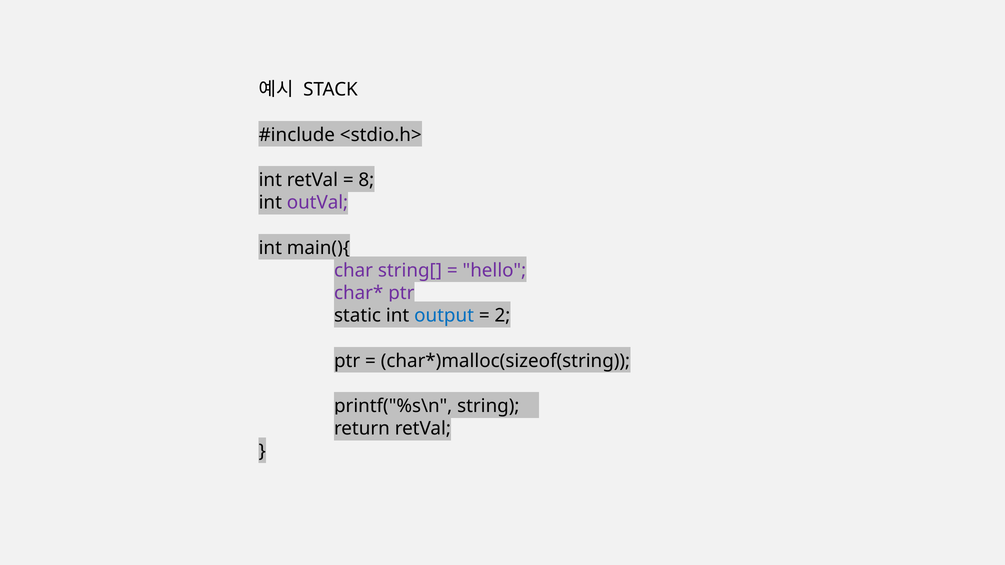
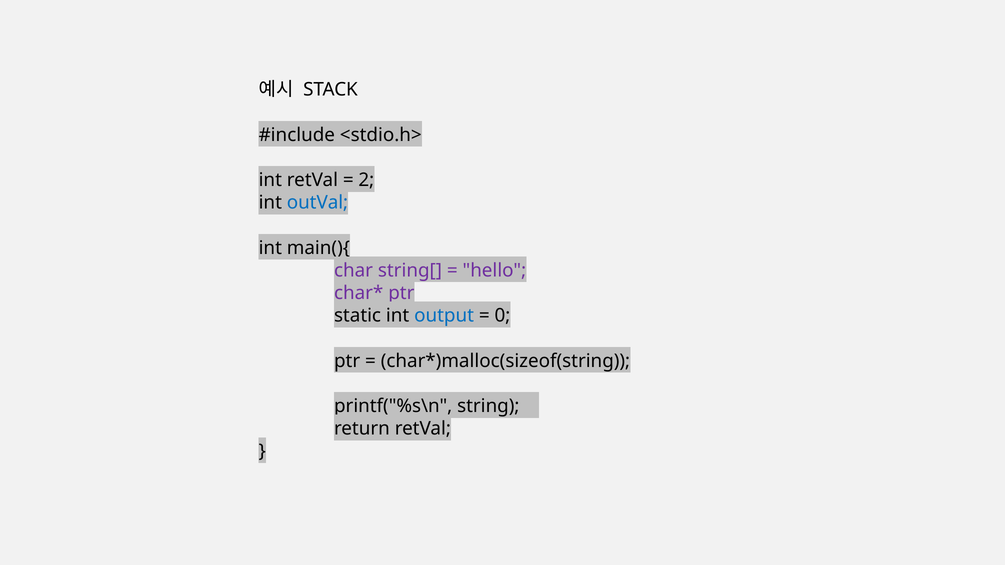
8: 8 -> 2 (366, 180)
outVal colour: purple -> blue (317, 203)
2: 2 -> 0 (502, 316)
